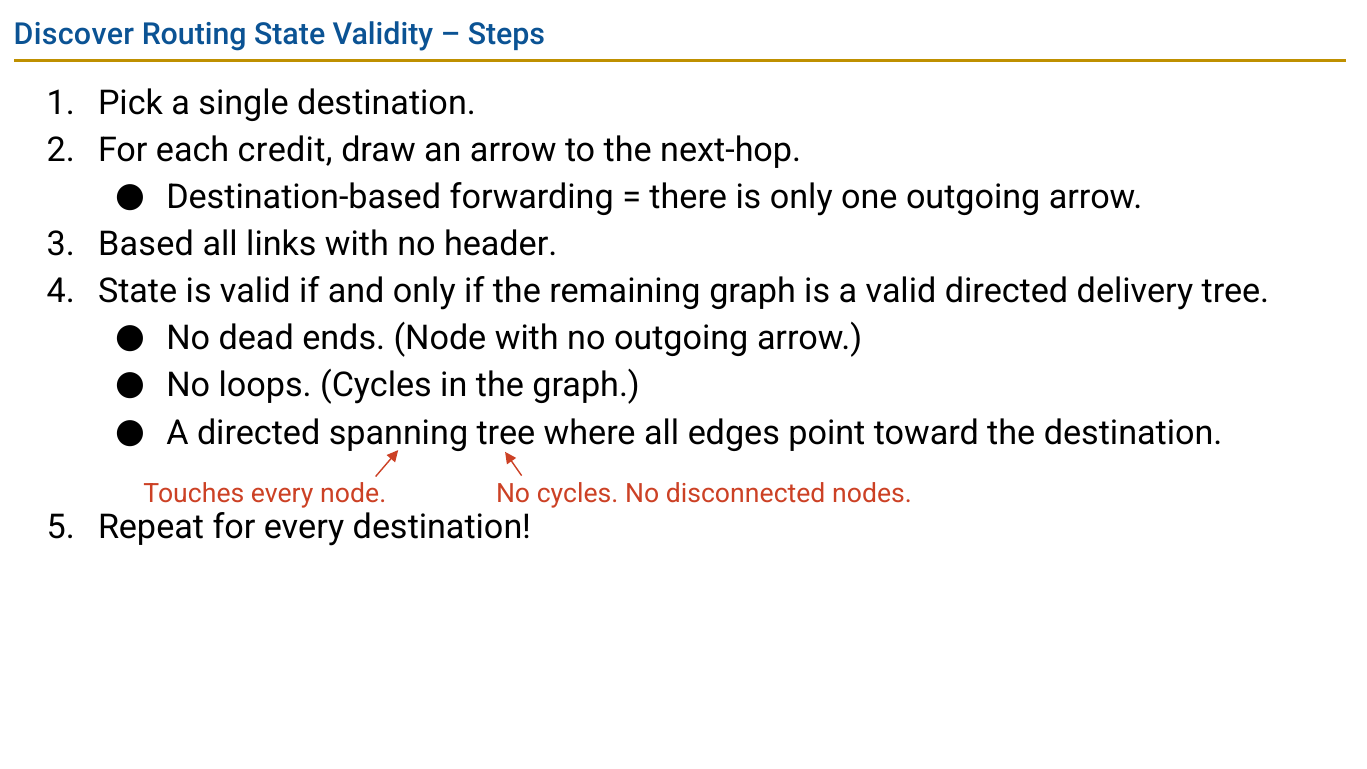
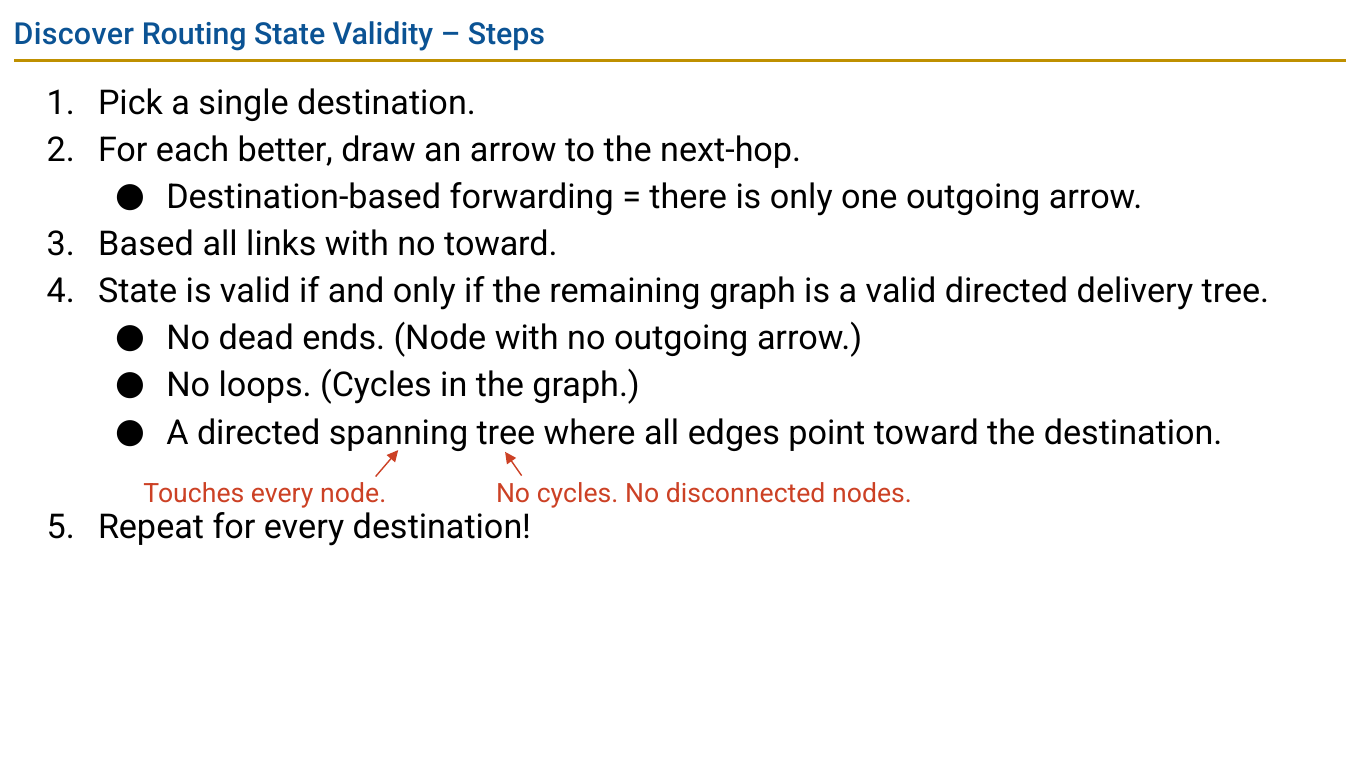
credit: credit -> better (285, 150)
no header: header -> toward (501, 244)
